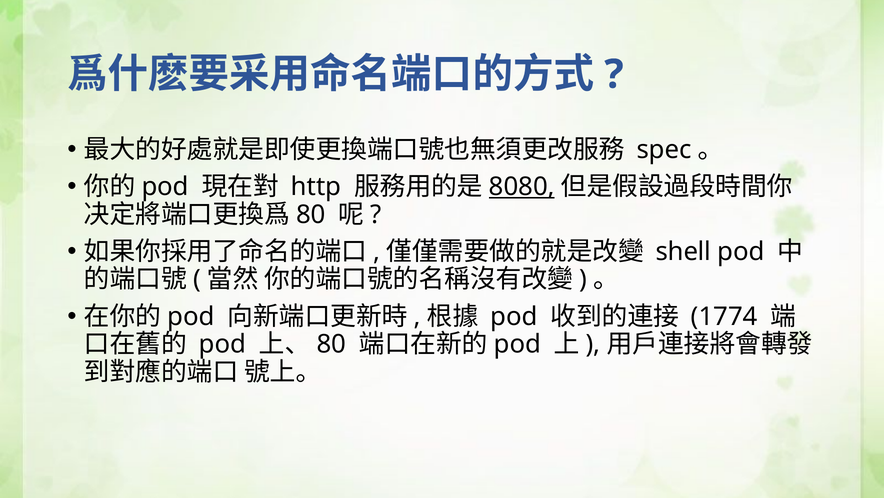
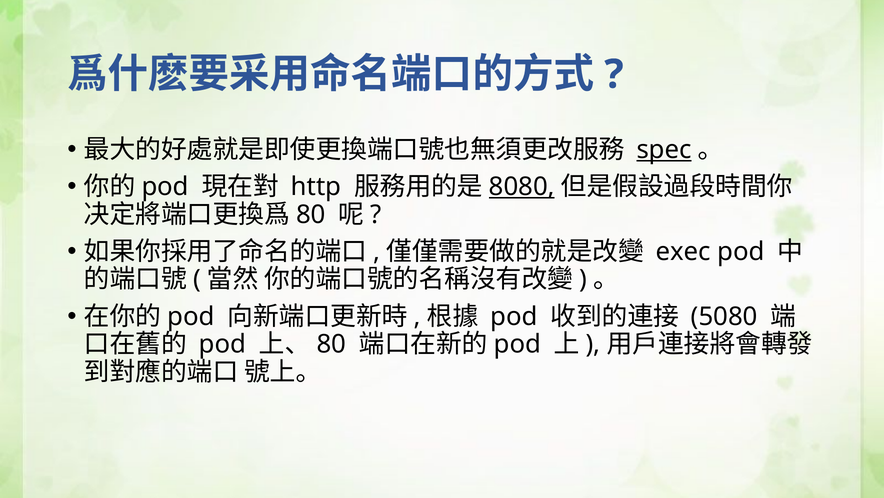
spec underline: none -> present (664, 149)
shell: shell -> exec (683, 251)
1774: 1774 -> 5080 (724, 316)
